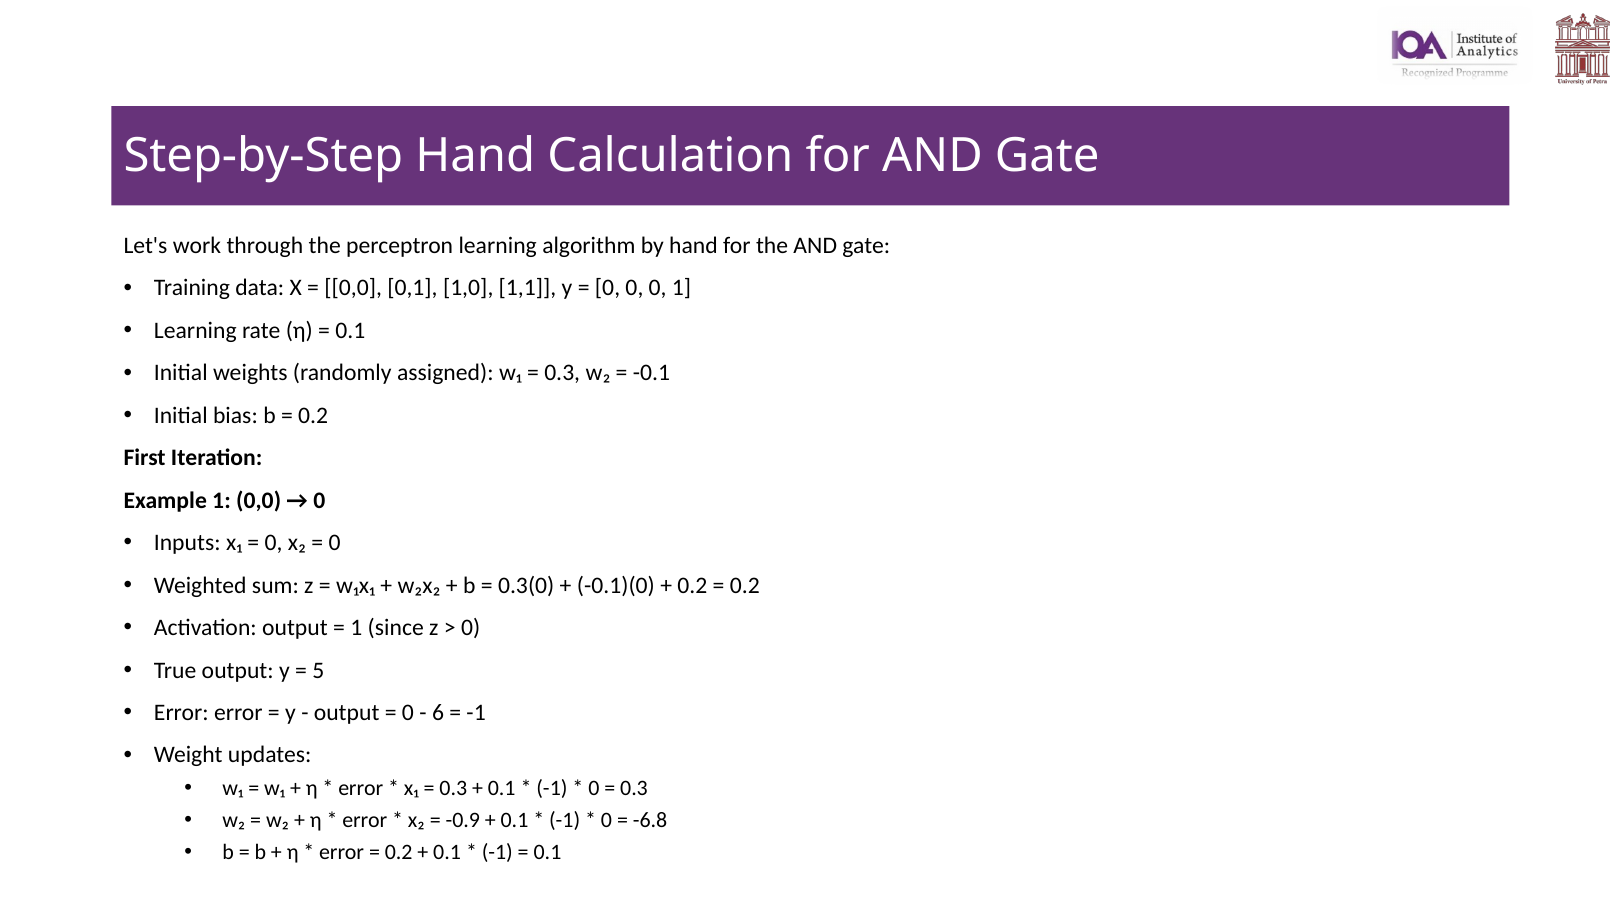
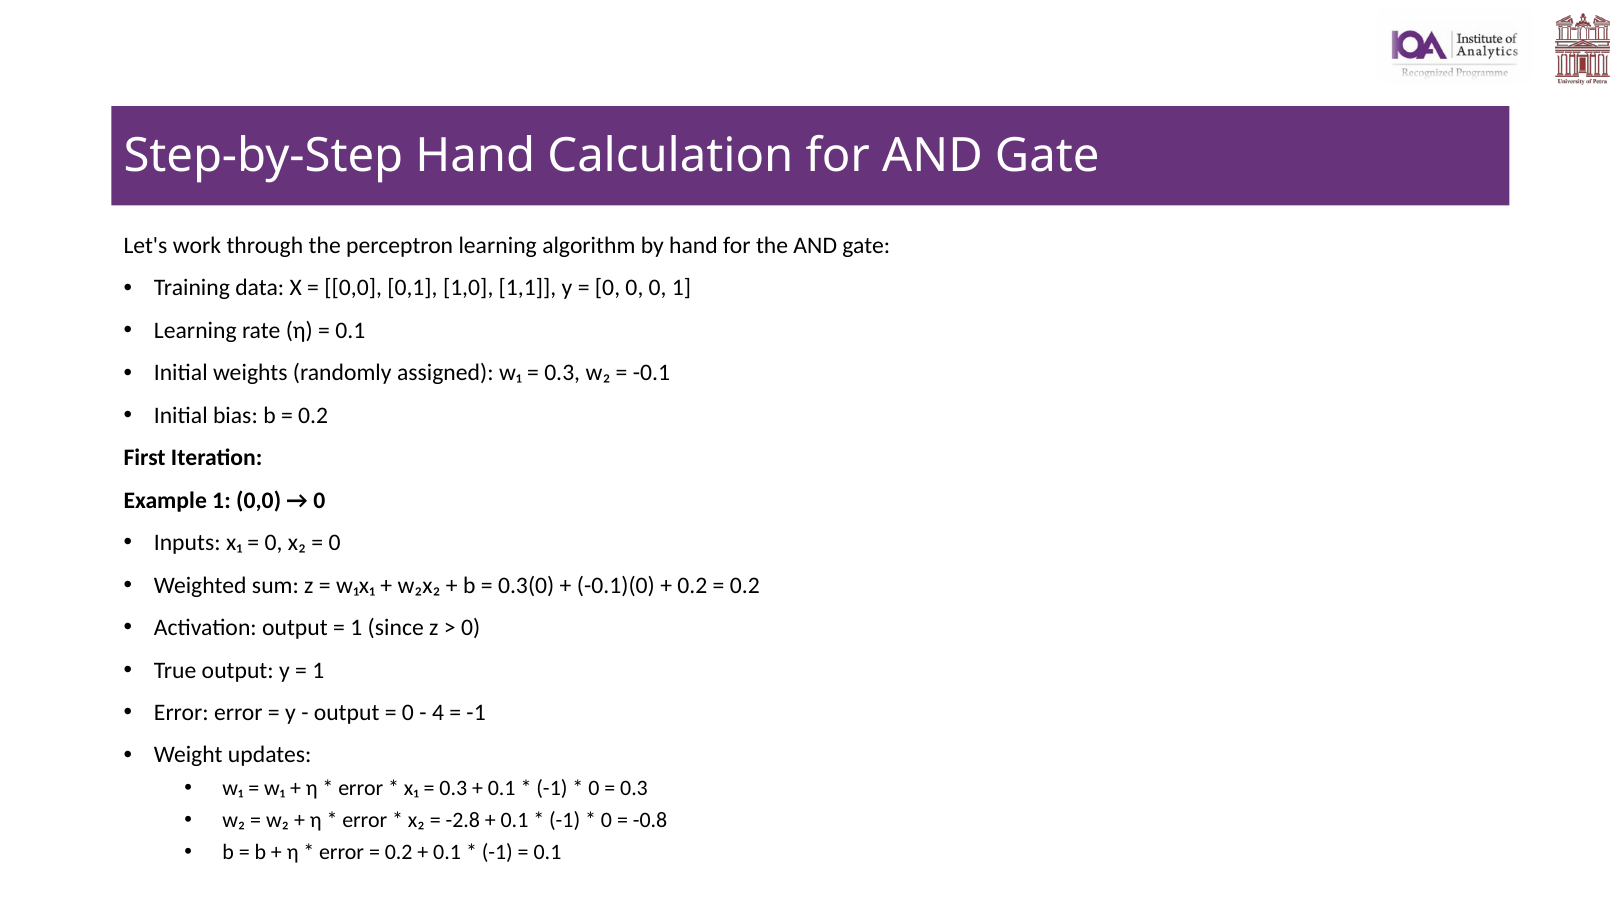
5: 5 -> 1 (318, 670)
6: 6 -> 4 (438, 713)
-0.9: -0.9 -> -2.8 (463, 820)
-6.8: -6.8 -> -0.8 (650, 820)
